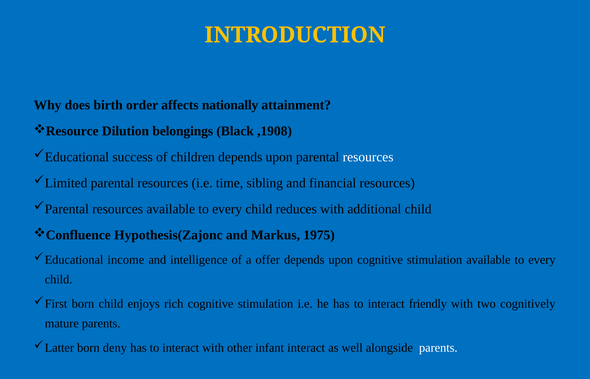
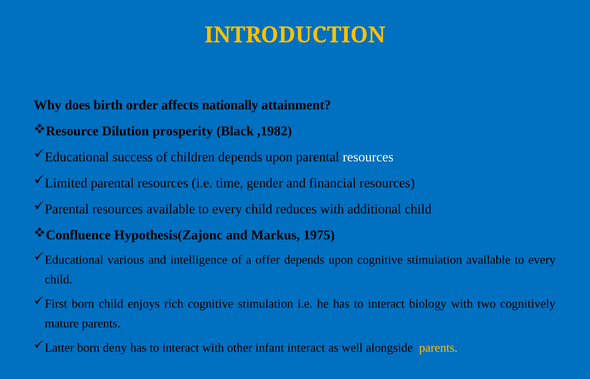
belongings: belongings -> prosperity (183, 131)
,1908: ,1908 -> ,1982 (275, 131)
sibling: sibling -> gender (265, 183)
income: income -> various (126, 260)
friendly: friendly -> biology (428, 304)
parents colour: white -> yellow (438, 348)
